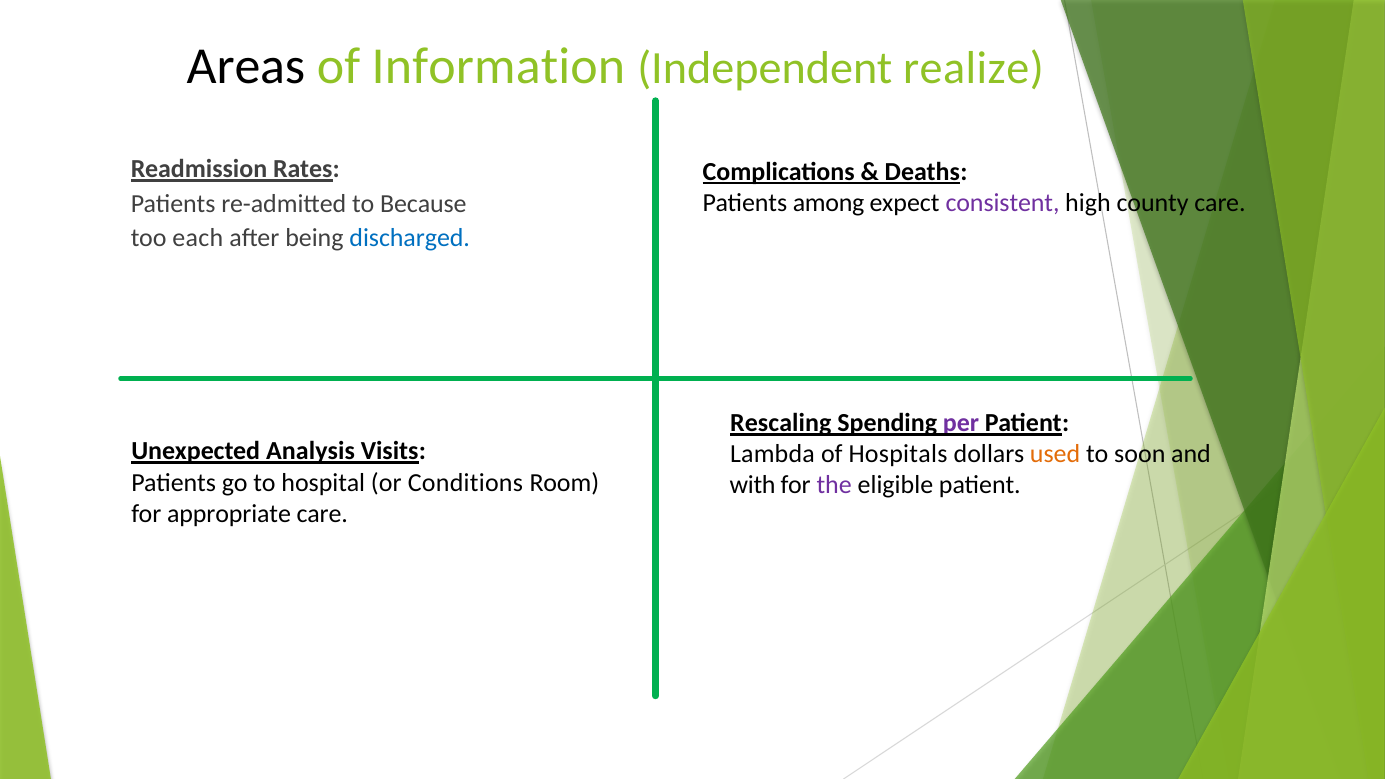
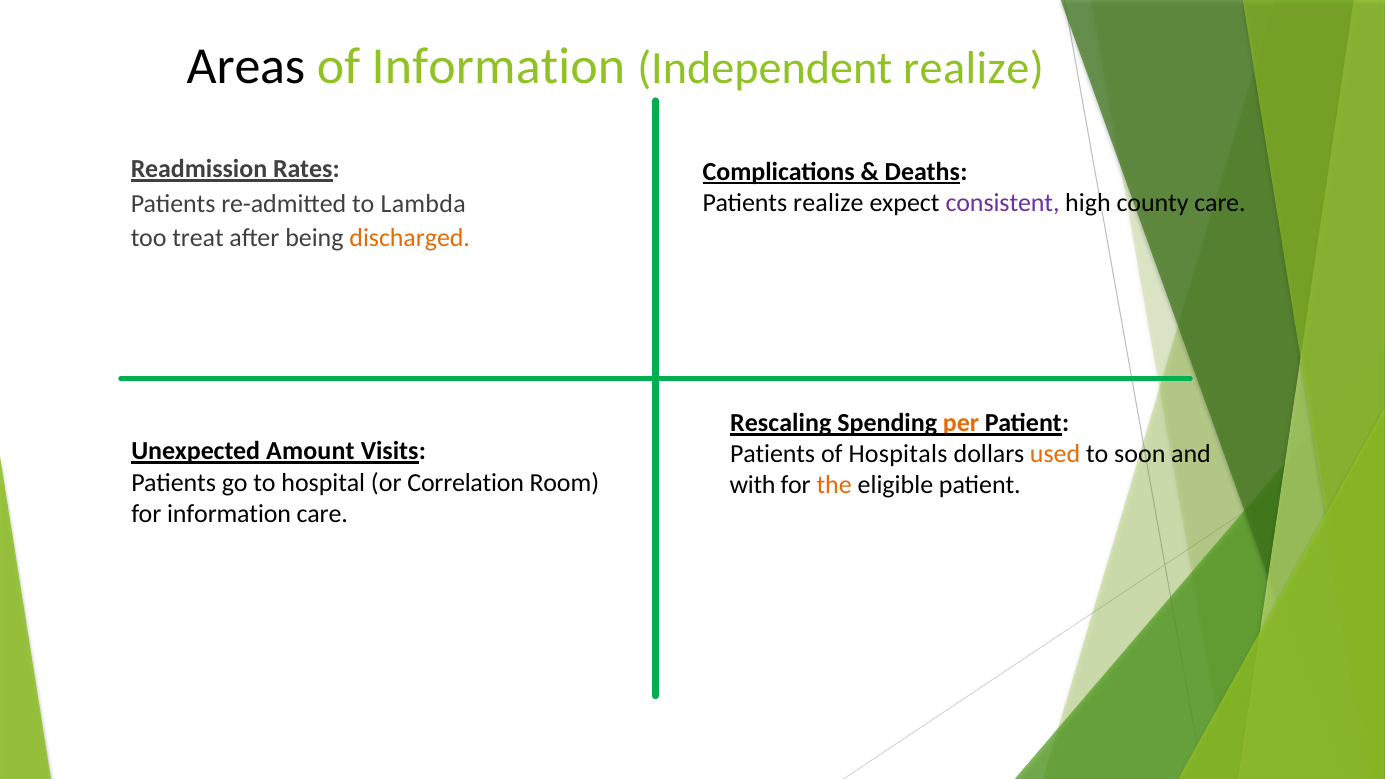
Patients among: among -> realize (828, 203)
Because: Because -> Lambda (423, 204)
each: each -> treat (198, 238)
discharged colour: blue -> orange (410, 238)
per colour: purple -> orange (961, 423)
Analysis: Analysis -> Amount (310, 451)
Lambda: Lambda -> Patients (773, 454)
Conditions: Conditions -> Correlation (466, 483)
the colour: purple -> orange (834, 485)
for appropriate: appropriate -> information (229, 514)
